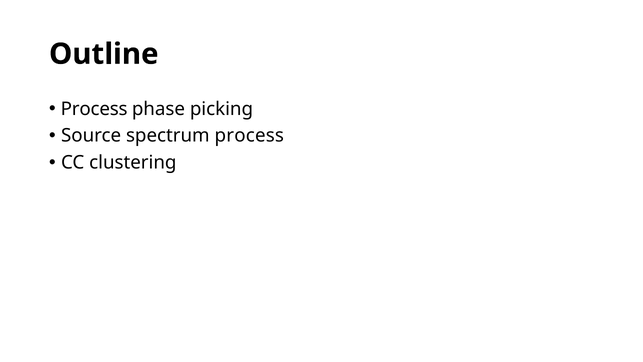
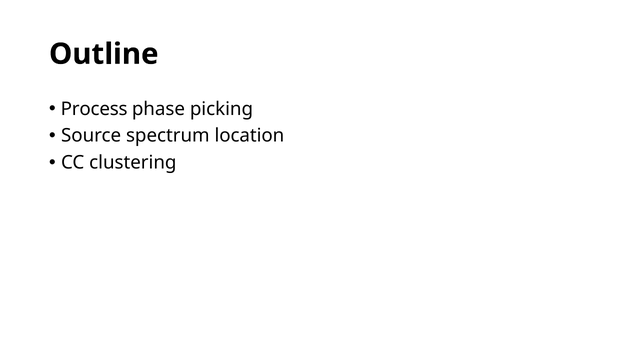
spectrum process: process -> location (249, 136)
